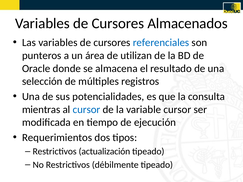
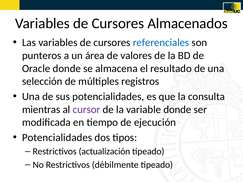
utilizan: utilizan -> valores (136, 56)
cursor colour: blue -> purple (86, 110)
variable cursor: cursor -> donde (177, 110)
Requerimientos: Requerimientos -> Potencialidades (57, 138)
